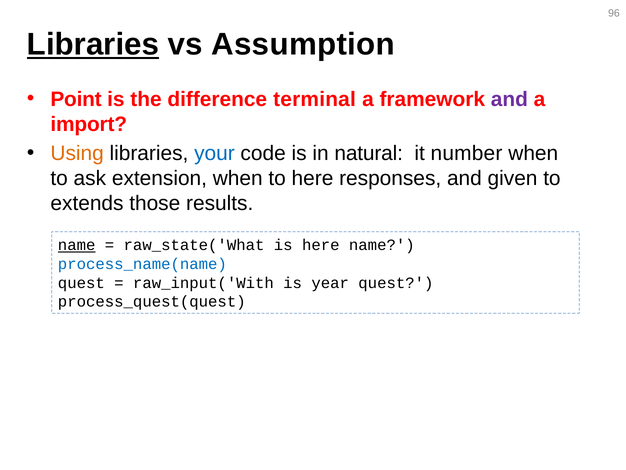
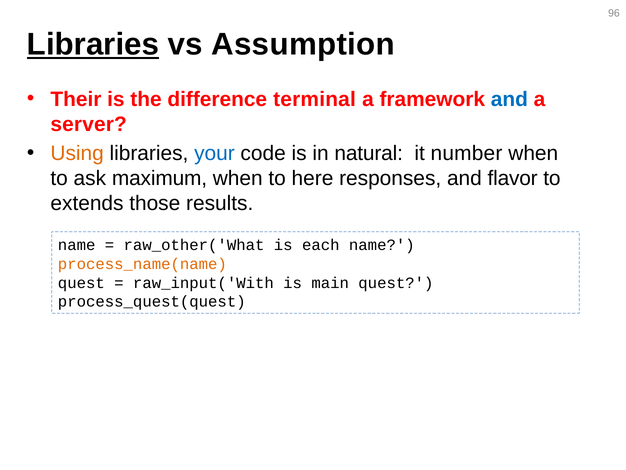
Point: Point -> Their (76, 99)
and colour: purple -> blue (509, 99)
import: import -> server (89, 124)
extension: extension -> maximum (160, 178)
given: given -> flavor (513, 178)
name underline: present -> none (77, 245)
raw_state('What: raw_state('What -> raw_other('What (194, 245)
is here: here -> each (321, 245)
process_name(name colour: blue -> orange (142, 264)
year: year -> main (330, 283)
